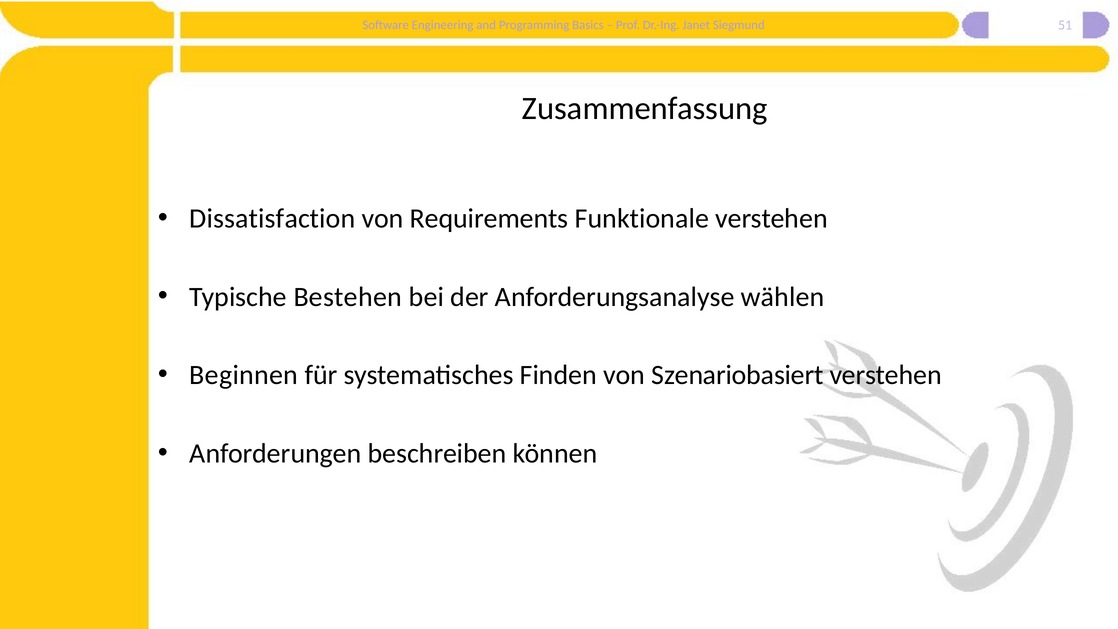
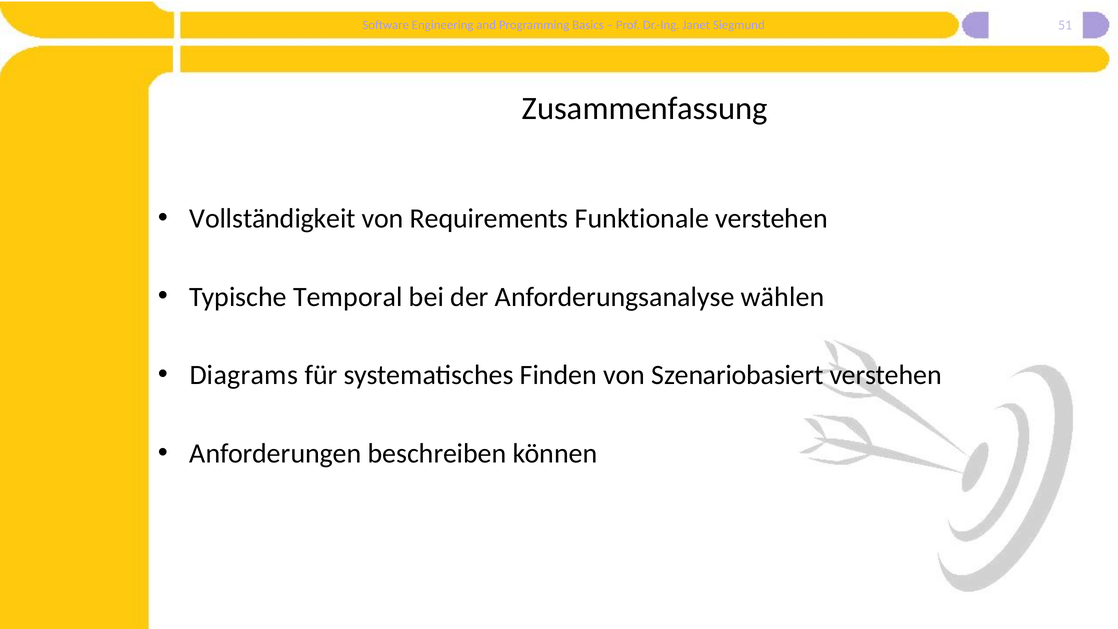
Dissatisfaction: Dissatisfaction -> Vollständigkeit (273, 219)
Bestehen: Bestehen -> Temporal (348, 297)
Beginnen: Beginnen -> Diagrams (244, 375)
